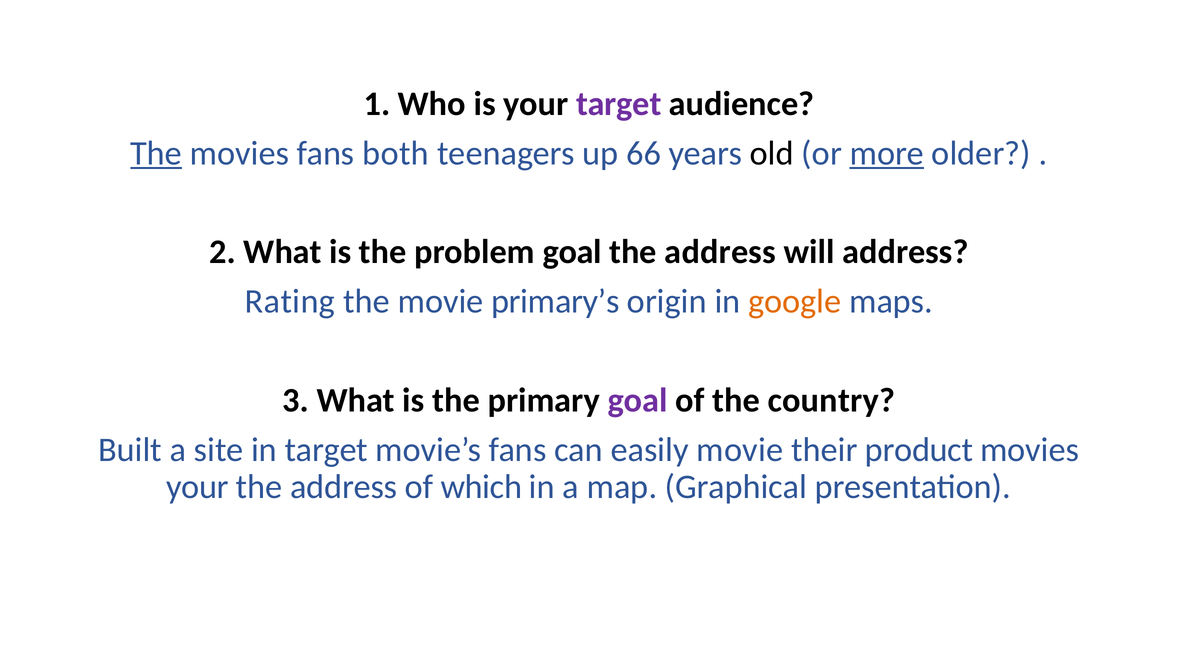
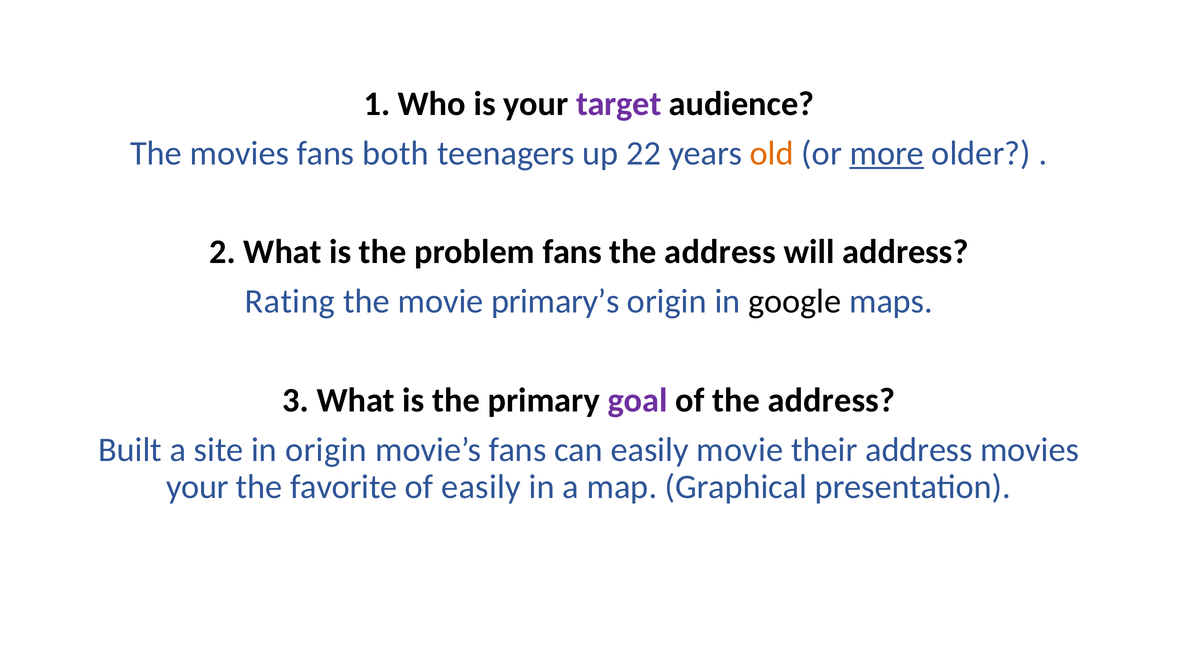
The underline: present -> none (156, 153)
66: 66 -> 22 (644, 153)
old colour: black -> orange (772, 153)
problem goal: goal -> fans (572, 252)
google colour: orange -> black (795, 301)
of the country: country -> address (831, 400)
in target: target -> origin (326, 450)
their product: product -> address (919, 450)
address: address -> favorite (344, 487)
of which: which -> easily (481, 487)
